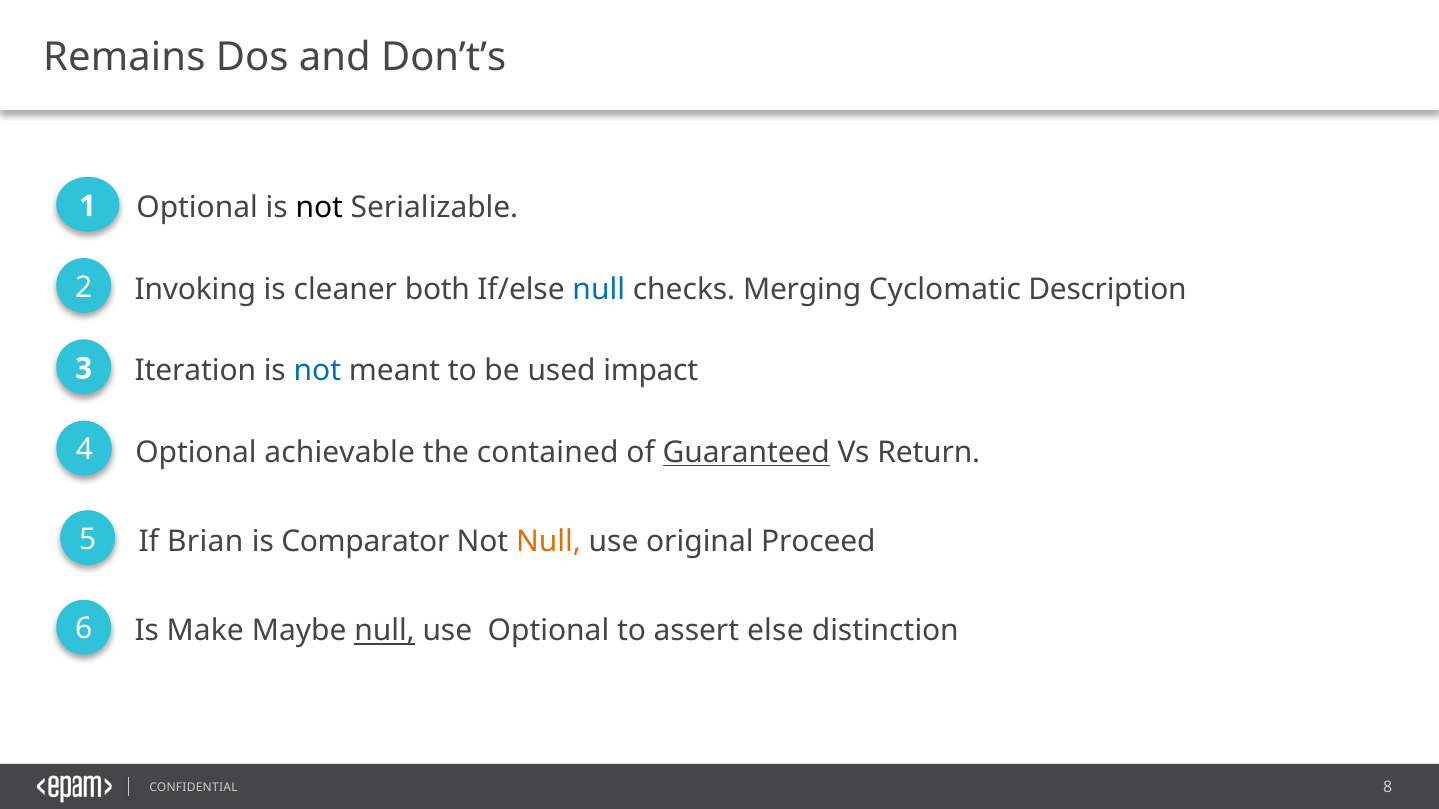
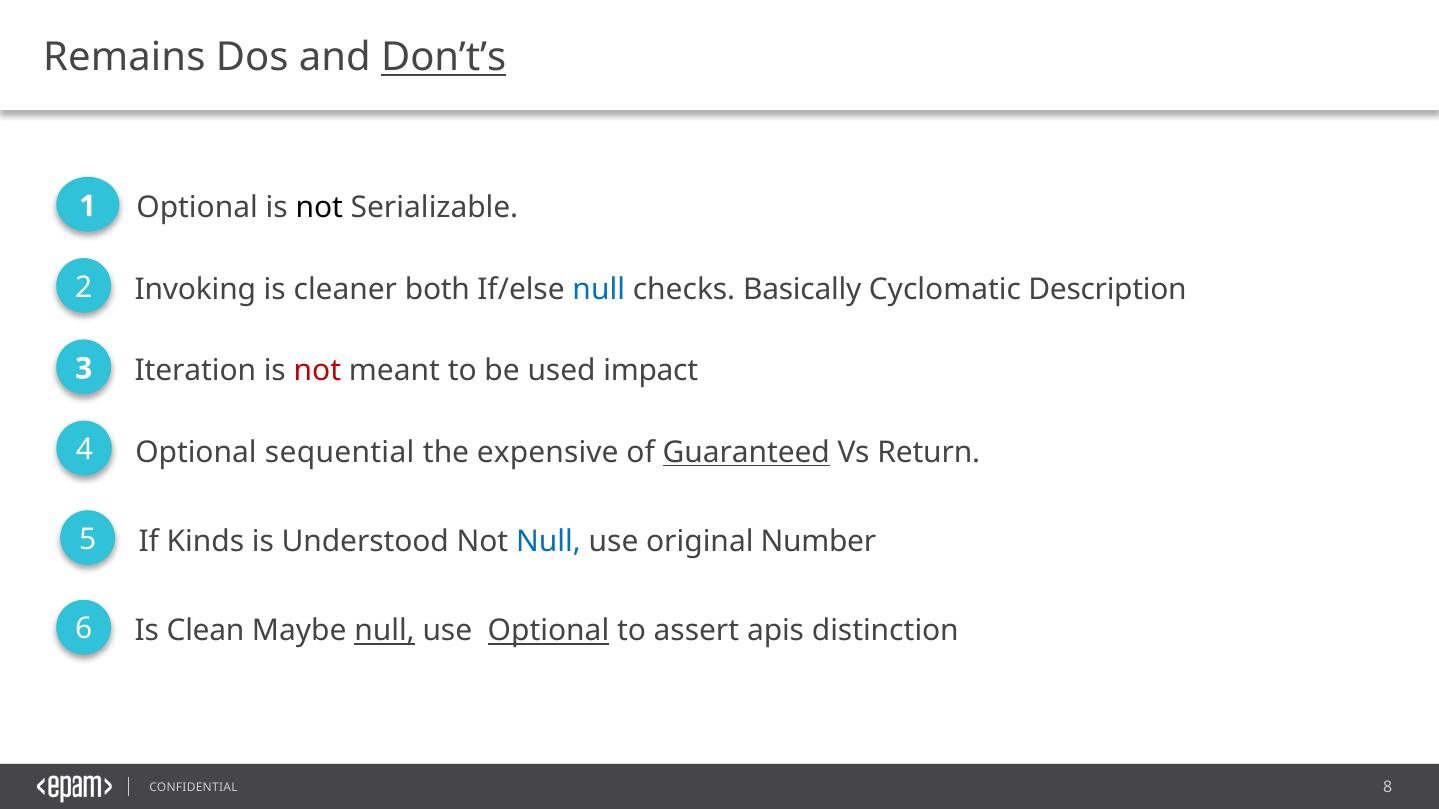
Don’t’s underline: none -> present (444, 58)
Merging: Merging -> Basically (802, 289)
not colour: blue -> red (317, 371)
achievable: achievable -> sequential (340, 453)
contained: contained -> expensive (548, 453)
Brian: Brian -> Kinds (205, 542)
Comparator: Comparator -> Understood (365, 542)
Null colour: orange -> blue (549, 542)
Proceed: Proceed -> Number (818, 542)
Make: Make -> Clean (205, 631)
Optional underline: none -> present (548, 631)
else: else -> apis (776, 631)
